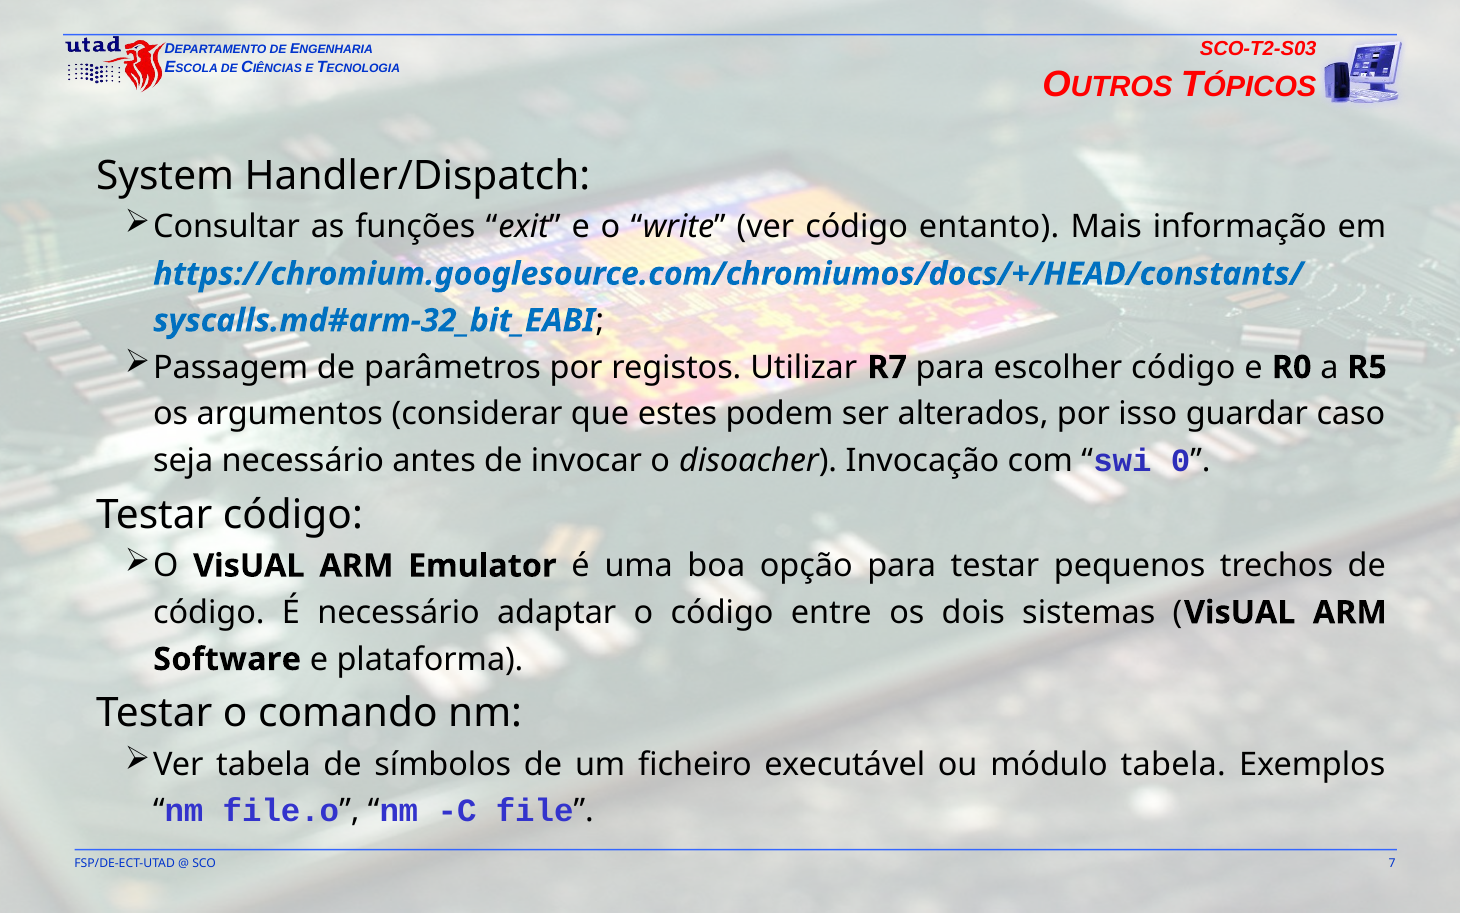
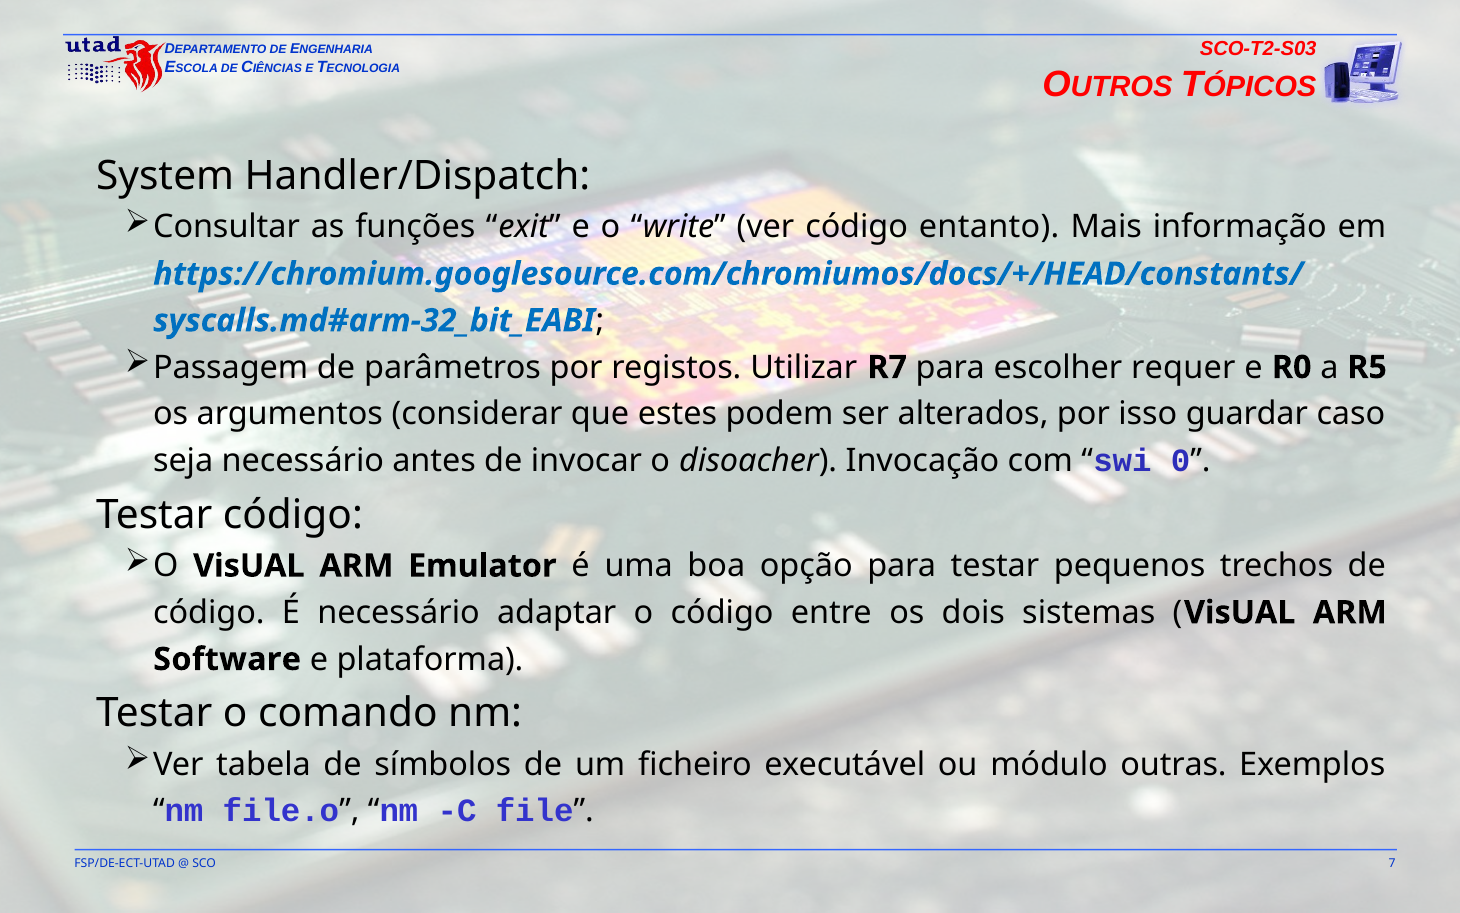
escolher código: código -> requer (1183, 367)
módulo tabela: tabela -> outras (1174, 764)
